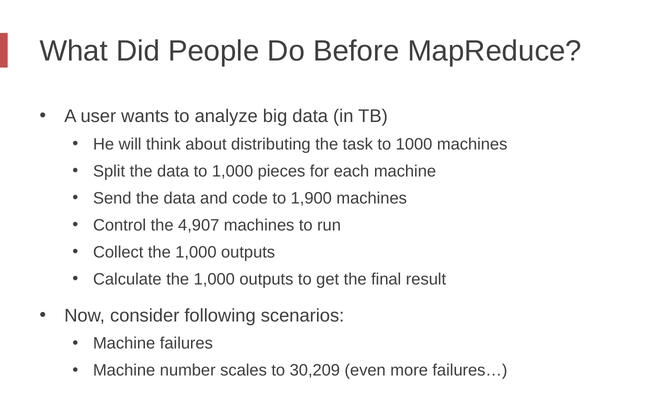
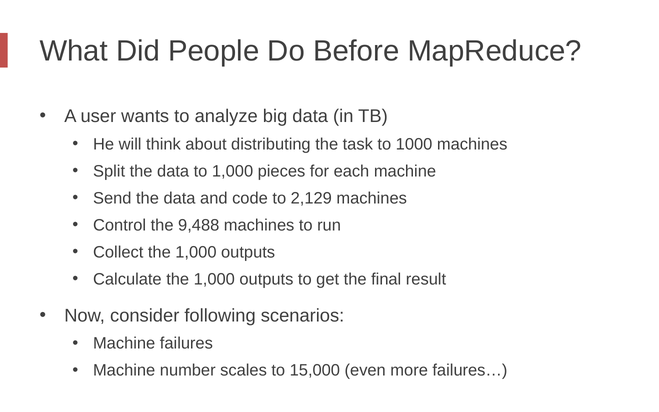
1,900: 1,900 -> 2,129 (311, 198)
4,907: 4,907 -> 9,488 (199, 225)
30,209: 30,209 -> 15,000 (315, 370)
